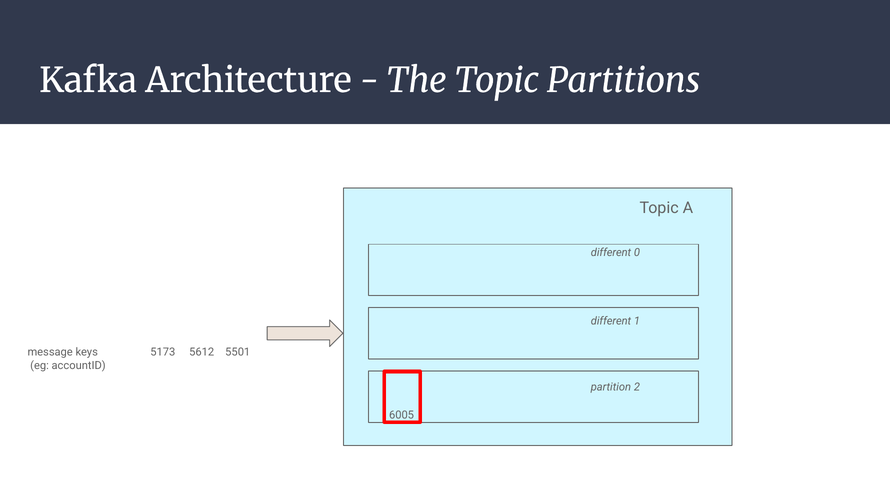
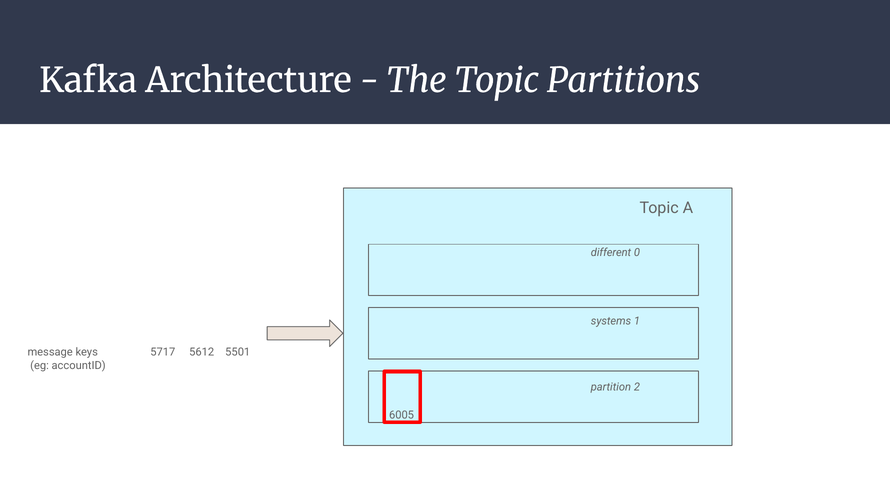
different: different -> systems (611, 321)
5173: 5173 -> 5717 (163, 352)
